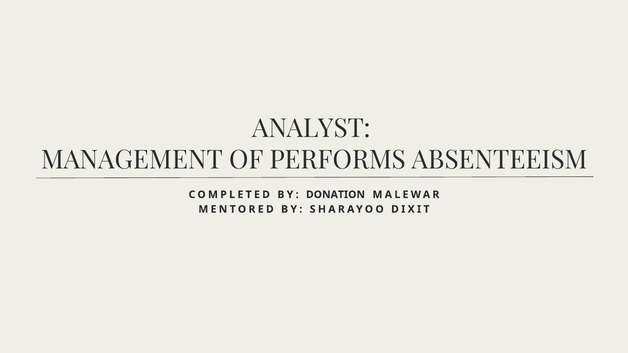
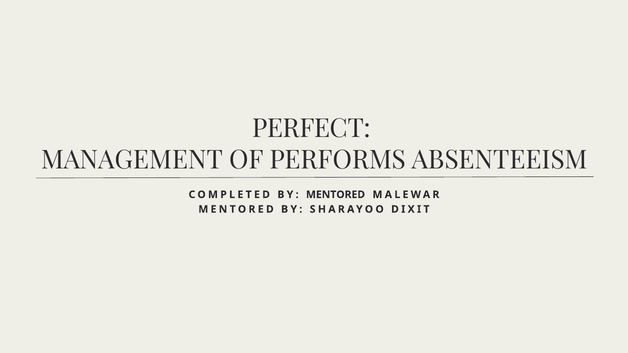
ANALYST: ANALYST -> PERFECT (311, 129)
BY DONATION: DONATION -> MENTORED (336, 195)
